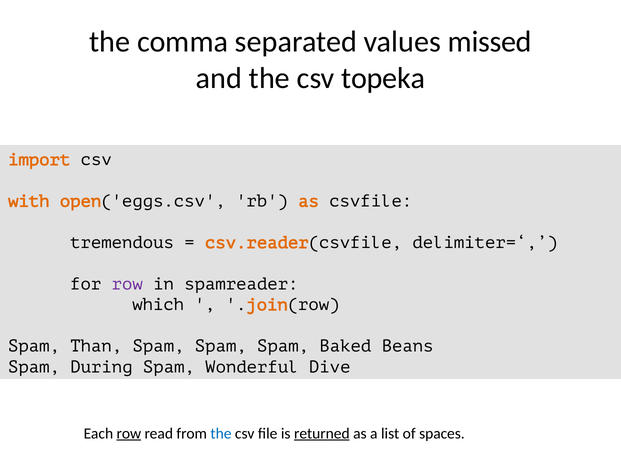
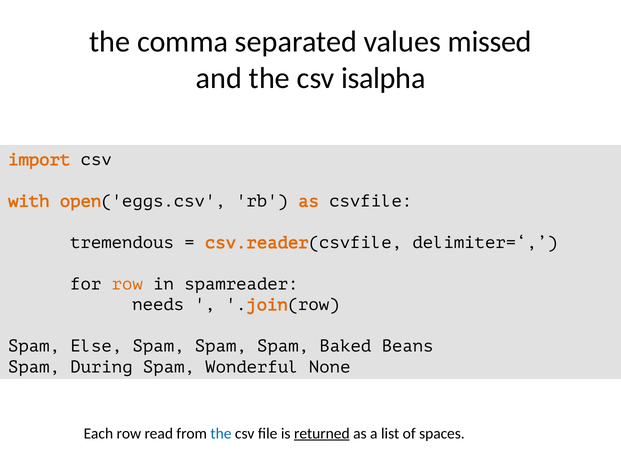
topeka: topeka -> isalpha (383, 78)
row colour: purple -> orange (127, 284)
which: which -> needs (158, 304)
Than: Than -> Else (96, 346)
Dive: Dive -> None (330, 367)
row underline: present -> none (129, 433)
